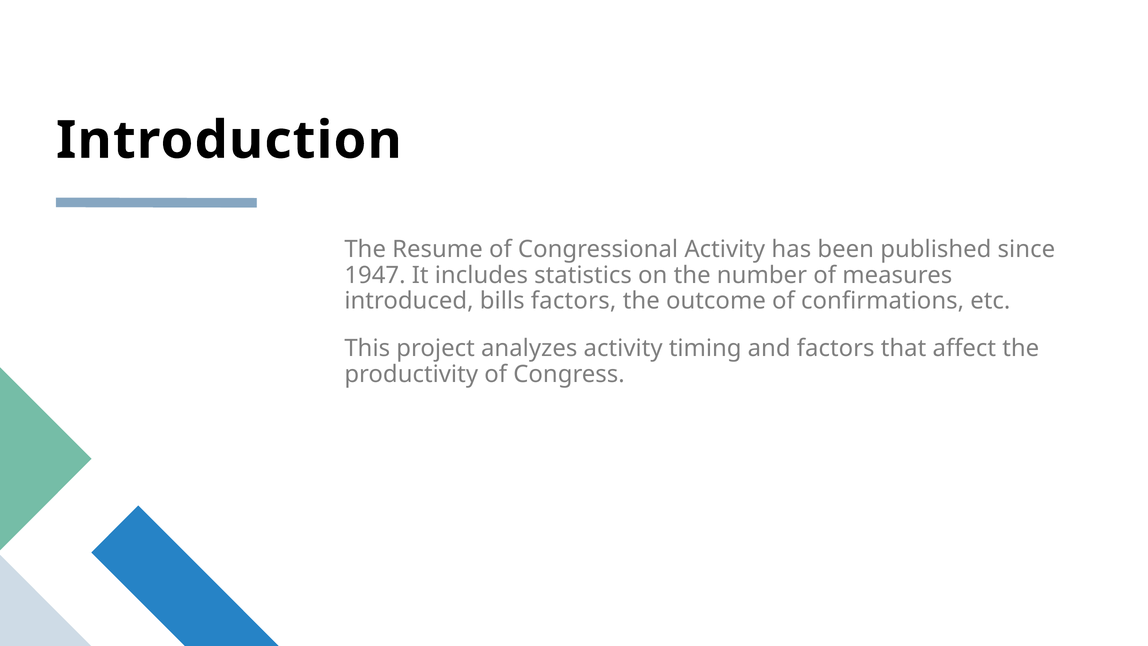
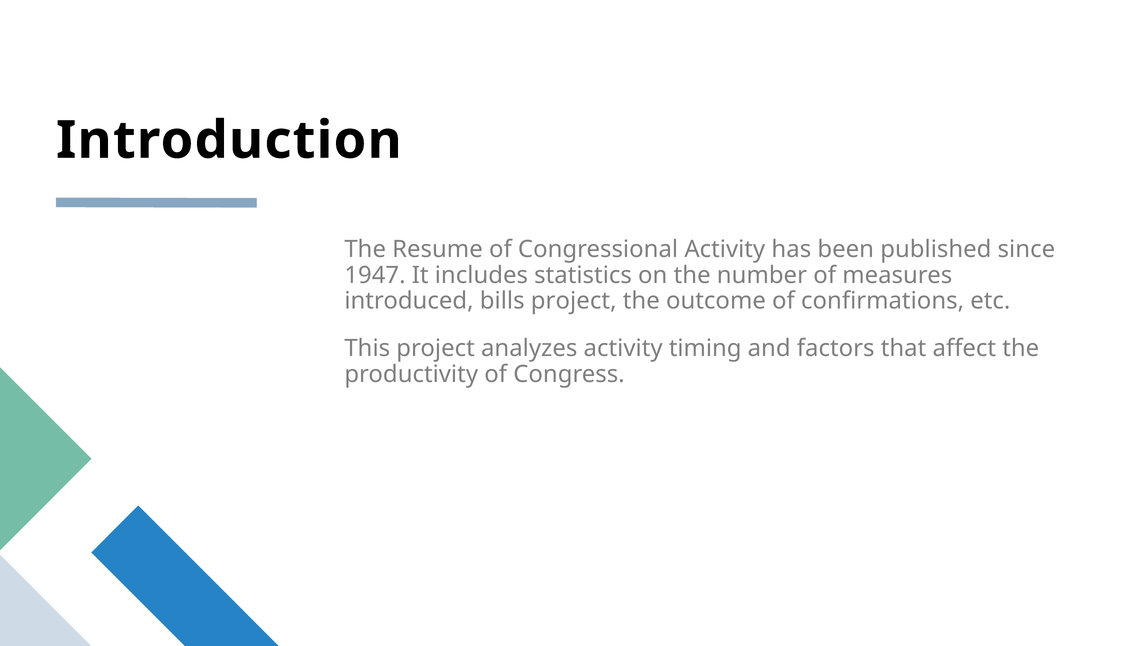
bills factors: factors -> project (574, 301)
